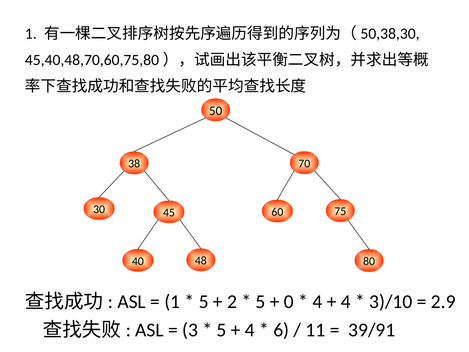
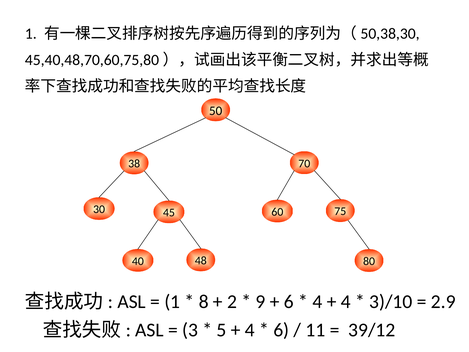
5: 5 -> 8 (204, 302)
5: 5 -> 9 (261, 302)
0: 0 -> 6 (289, 302)
39/91: 39/91 -> 39/12 (372, 330)
